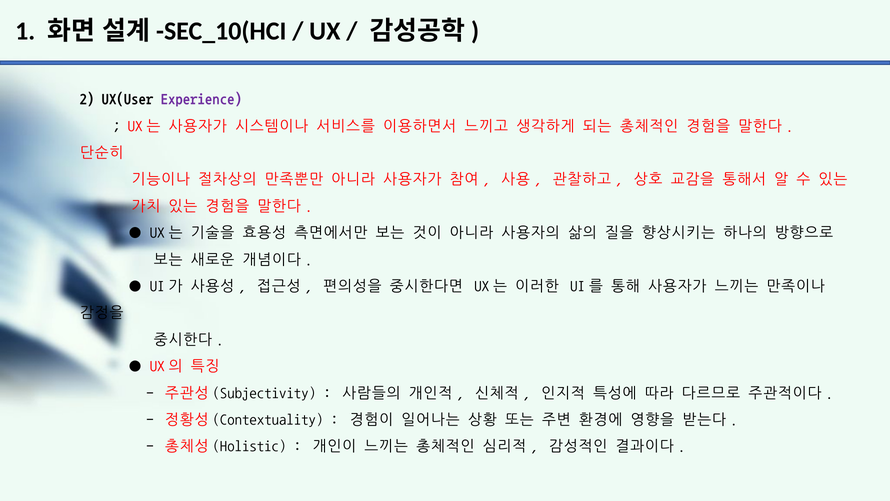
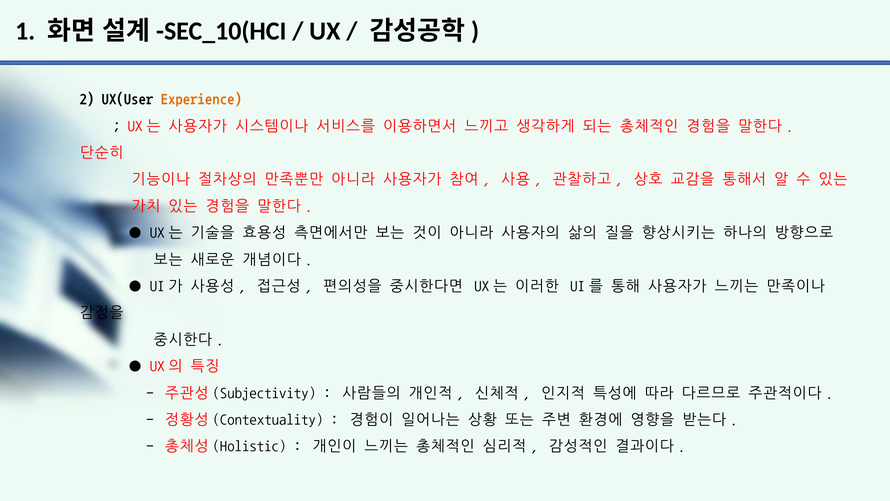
Experience colour: purple -> orange (201, 99)
